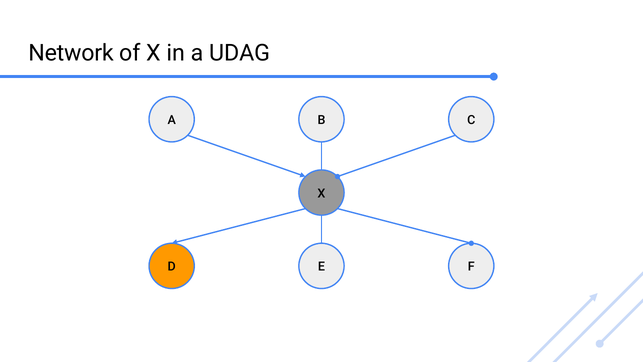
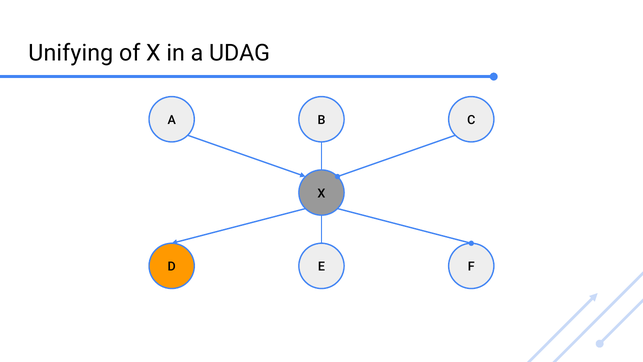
Network: Network -> Unifying (71, 53)
